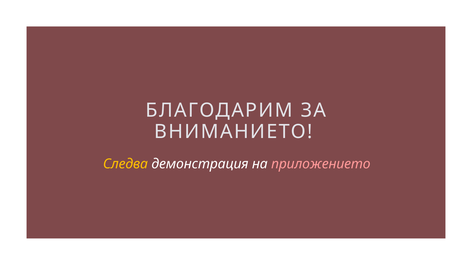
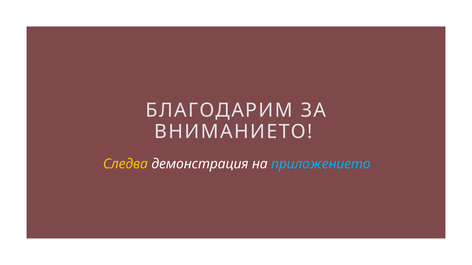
приложението colour: pink -> light blue (321, 164)
